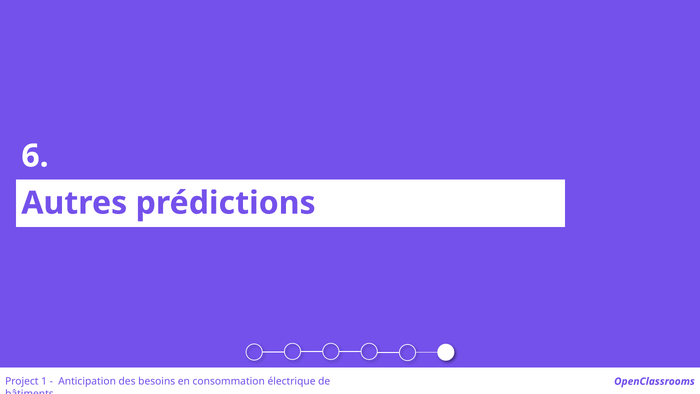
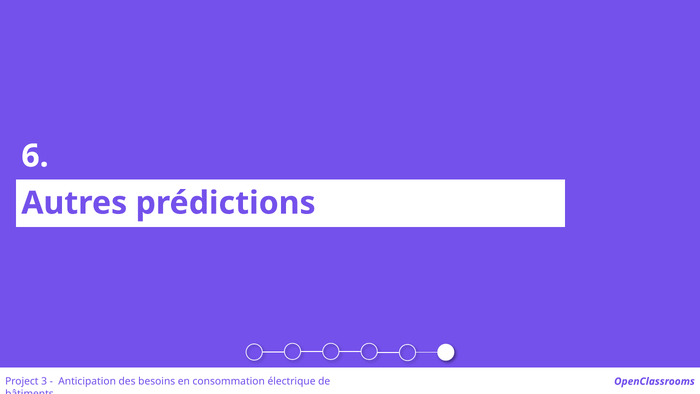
1: 1 -> 3 (44, 381)
